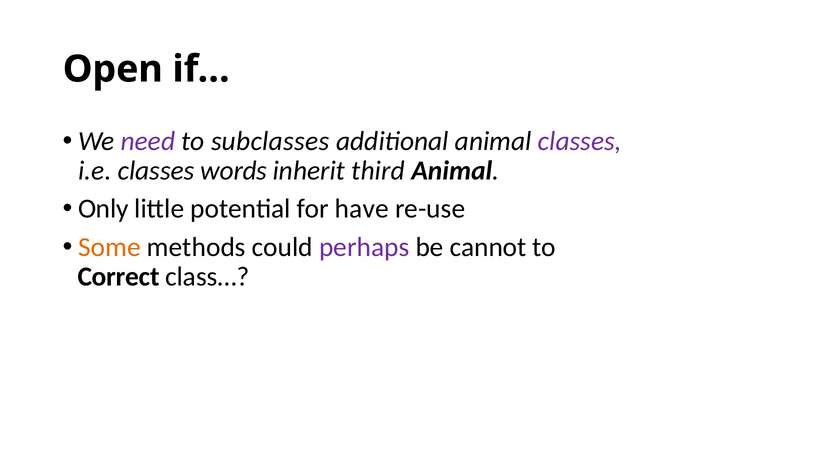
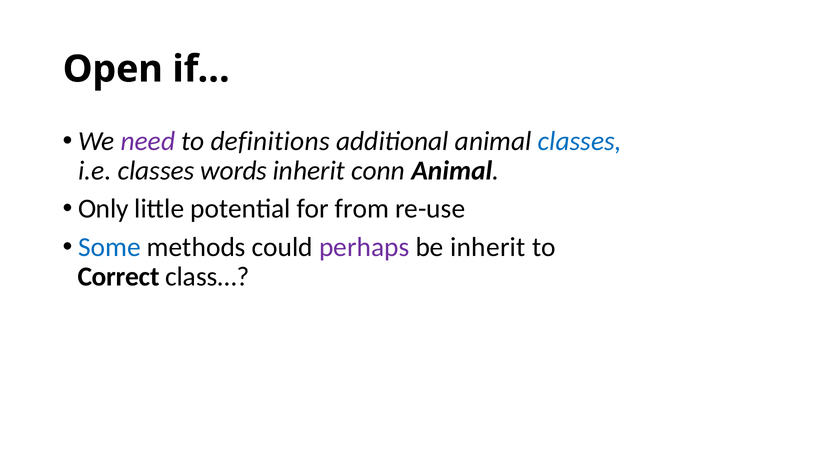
subclasses: subclasses -> definitions (270, 141)
classes colour: purple -> blue (580, 141)
third: third -> conn (378, 171)
have: have -> from (362, 209)
Some colour: orange -> blue (109, 247)
be cannot: cannot -> inherit (488, 247)
